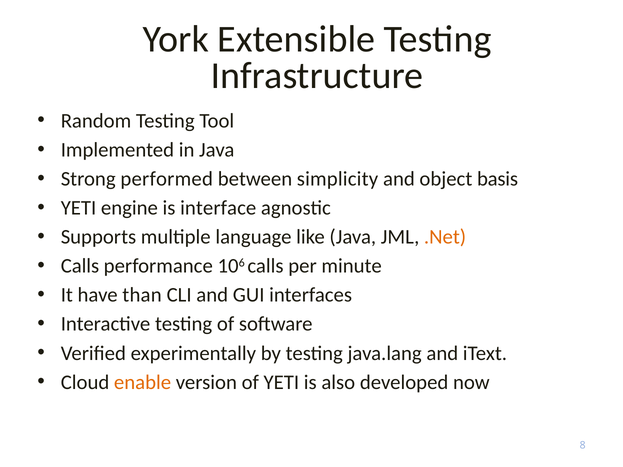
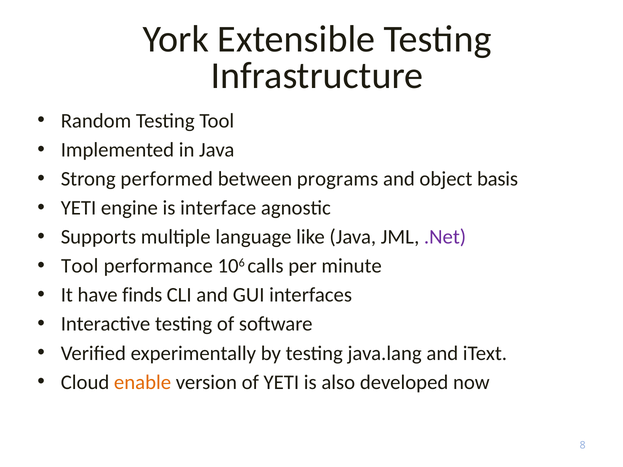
simplicity: simplicity -> programs (338, 179)
.Net colour: orange -> purple (445, 237)
Calls: Calls -> Tool (80, 266)
than: than -> finds (142, 295)
